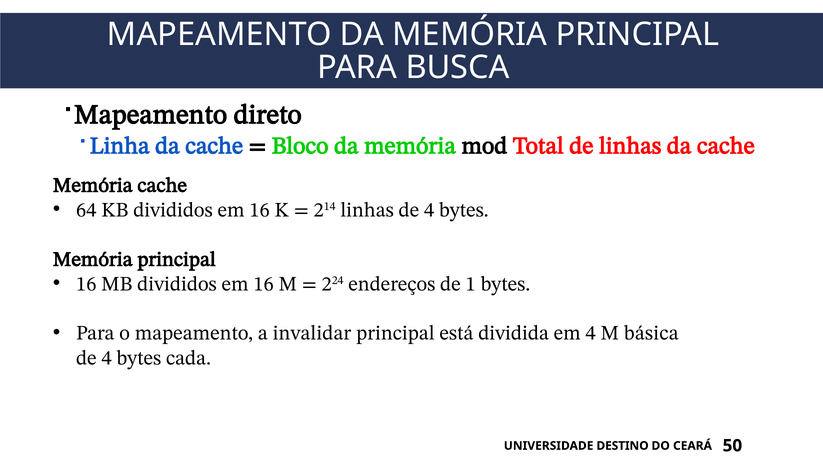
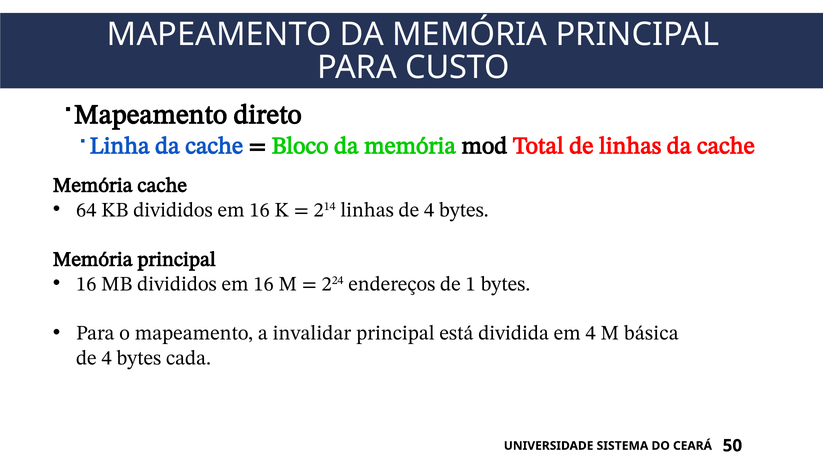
BUSCA: BUSCA -> CUSTO (458, 68)
DESTINO: DESTINO -> SISTEMA (622, 446)
